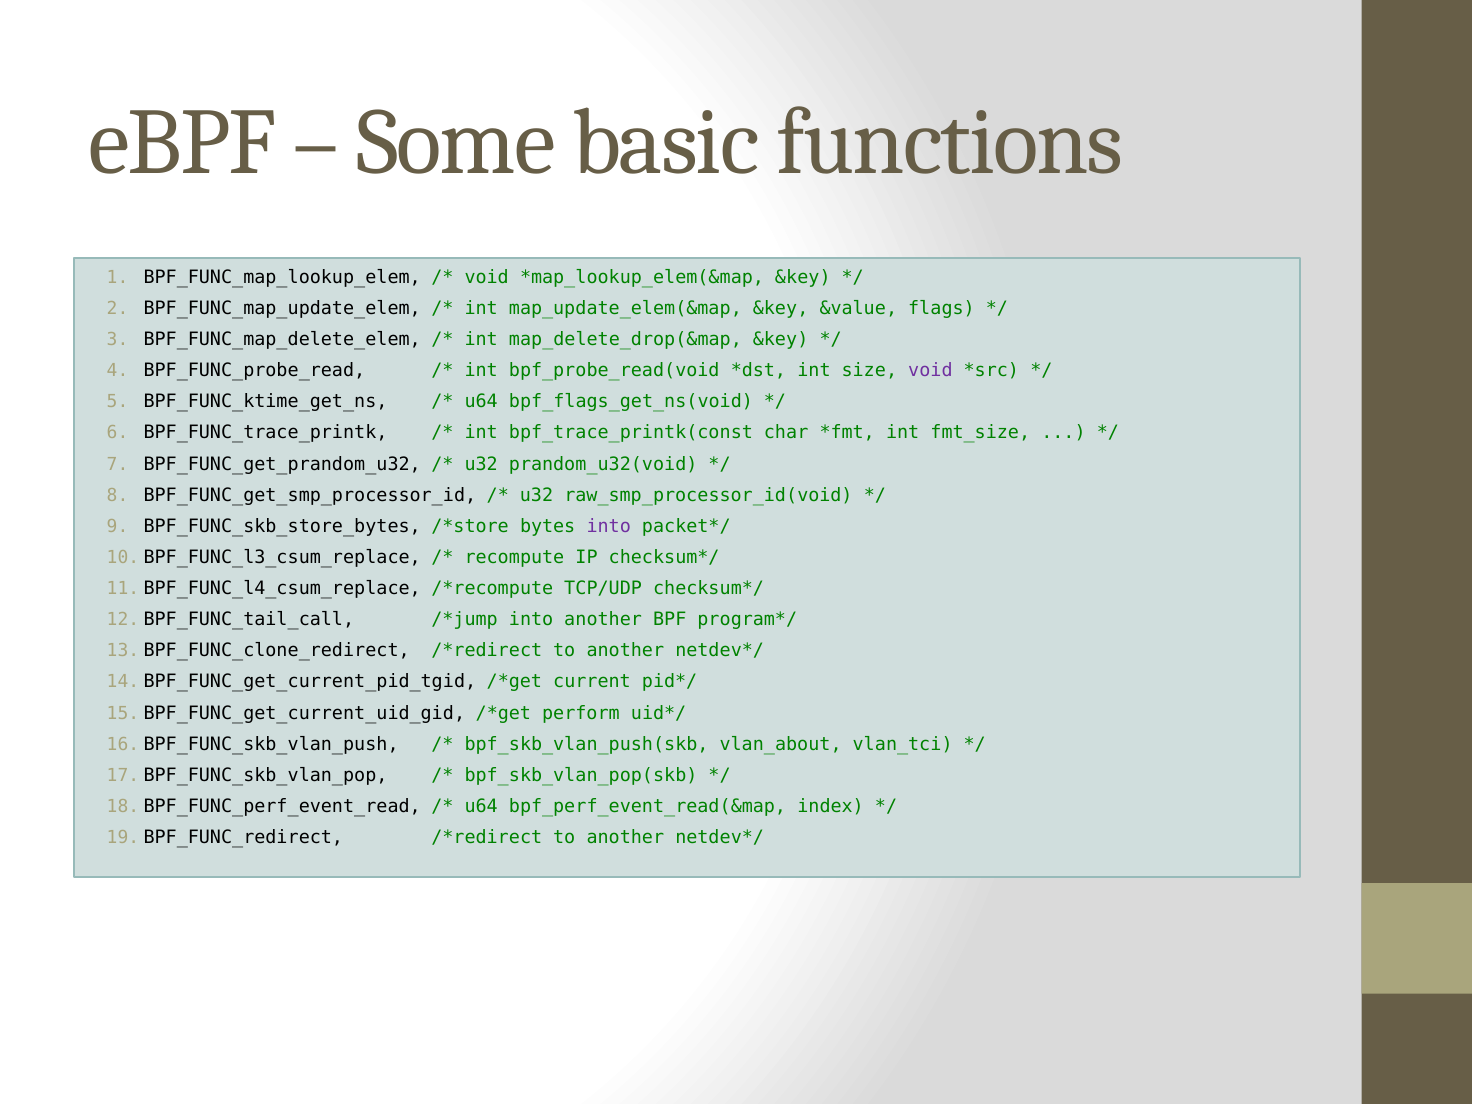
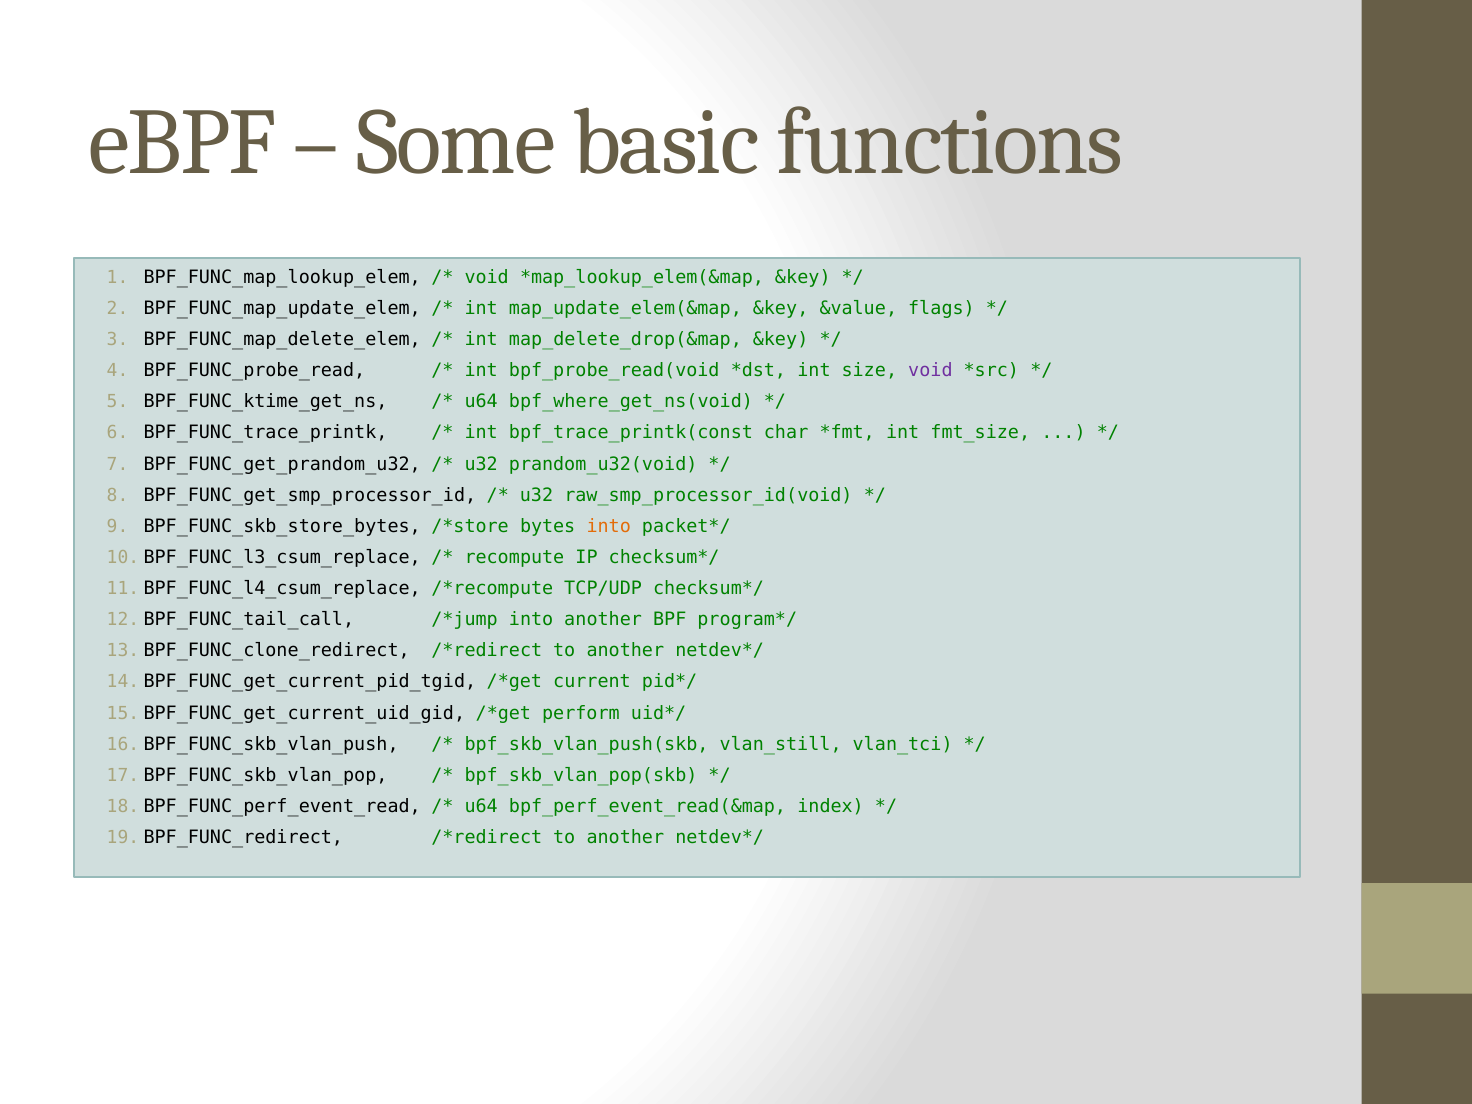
bpf_flags_get_ns(void: bpf_flags_get_ns(void -> bpf_where_get_ns(void (631, 402)
into colour: purple -> orange (609, 526)
vlan_about: vlan_about -> vlan_still (781, 744)
